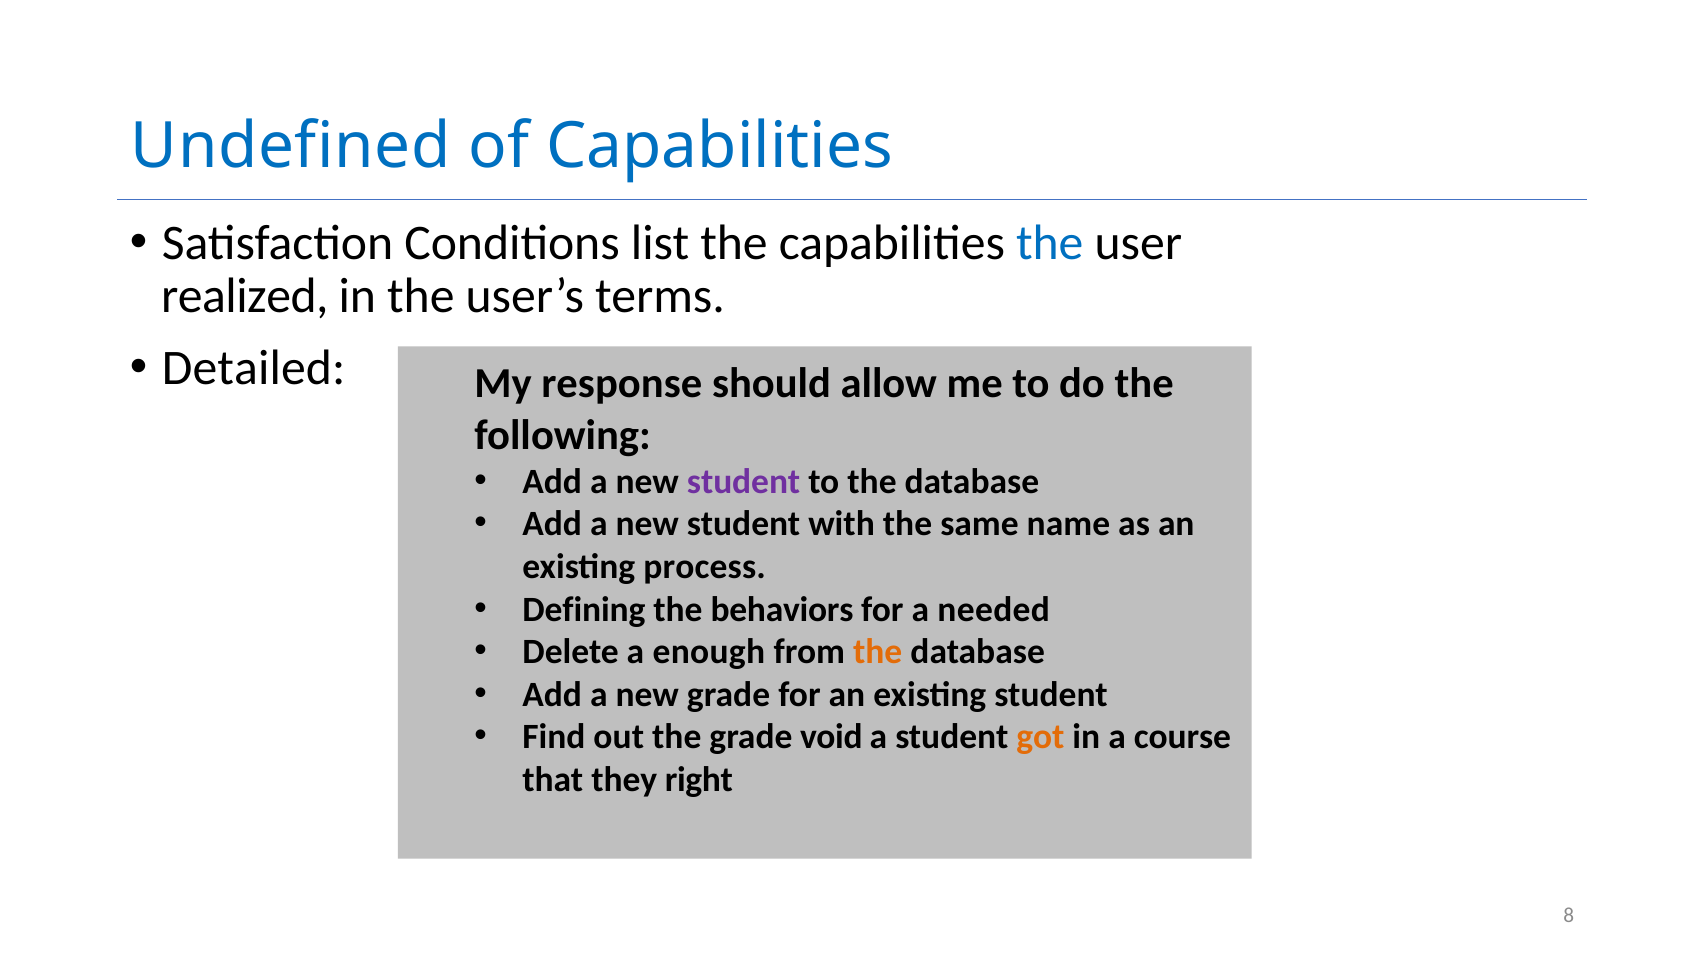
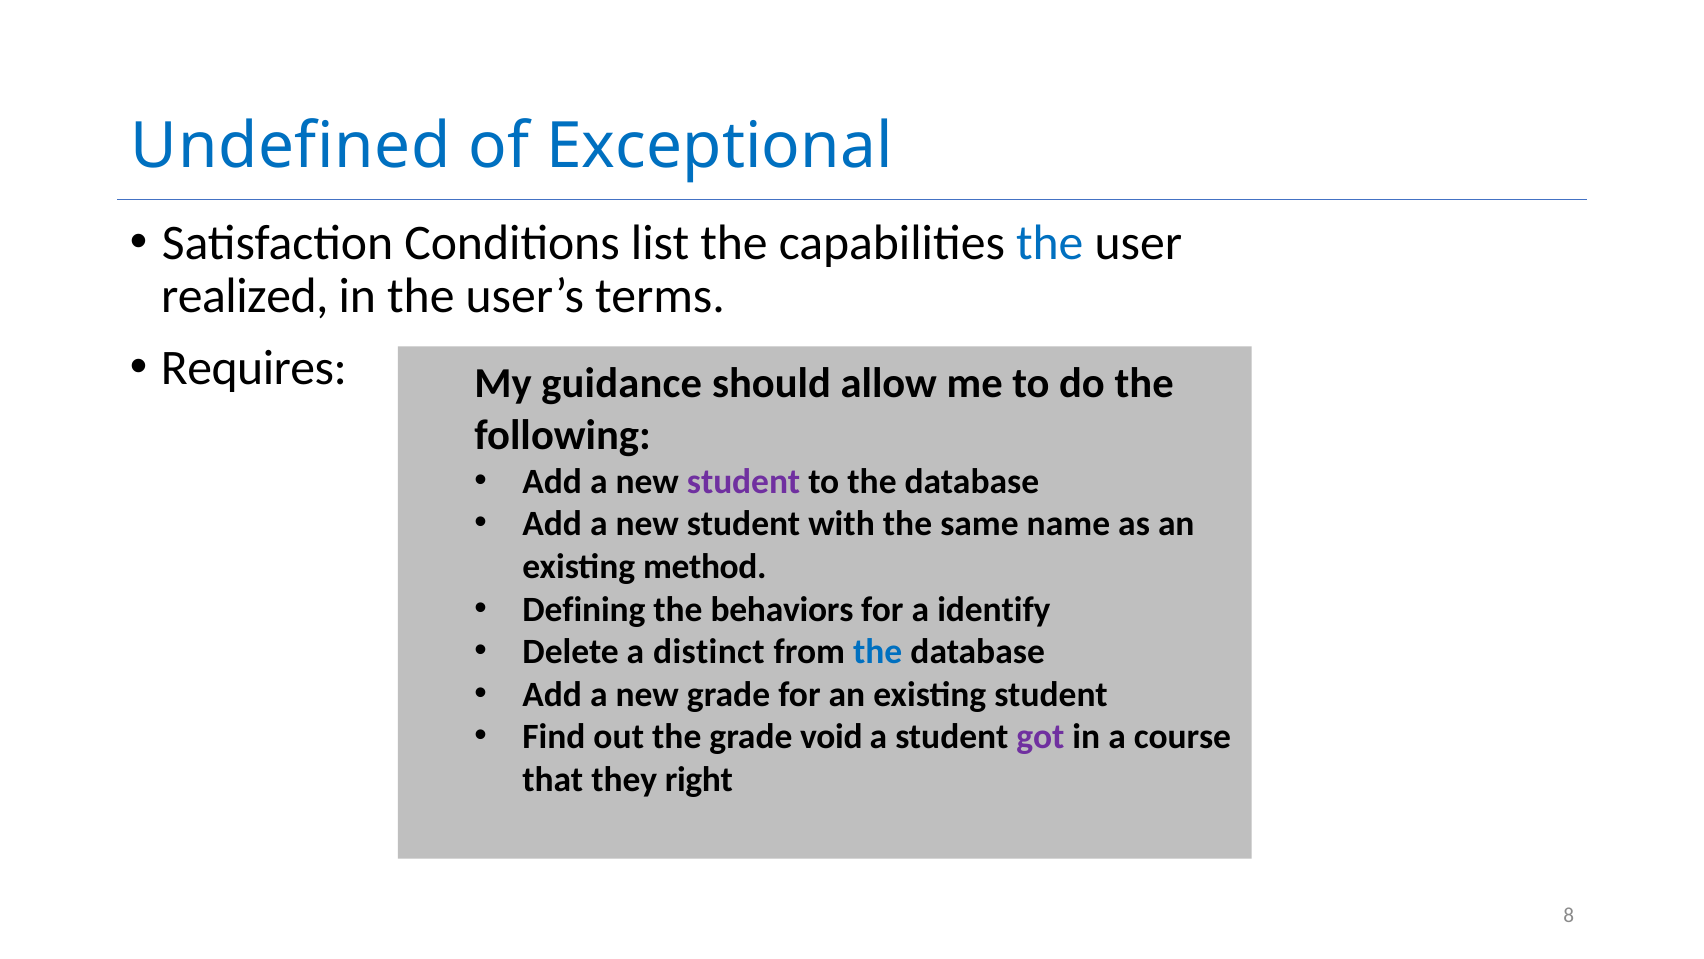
of Capabilities: Capabilities -> Exceptional (720, 146)
Detailed: Detailed -> Requires (254, 368)
response: response -> guidance (622, 384)
process: process -> method (705, 566)
needed: needed -> identify (994, 609)
enough: enough -> distinct (709, 652)
the colour: orange -> blue (878, 652)
got colour: orange -> purple (1040, 737)
